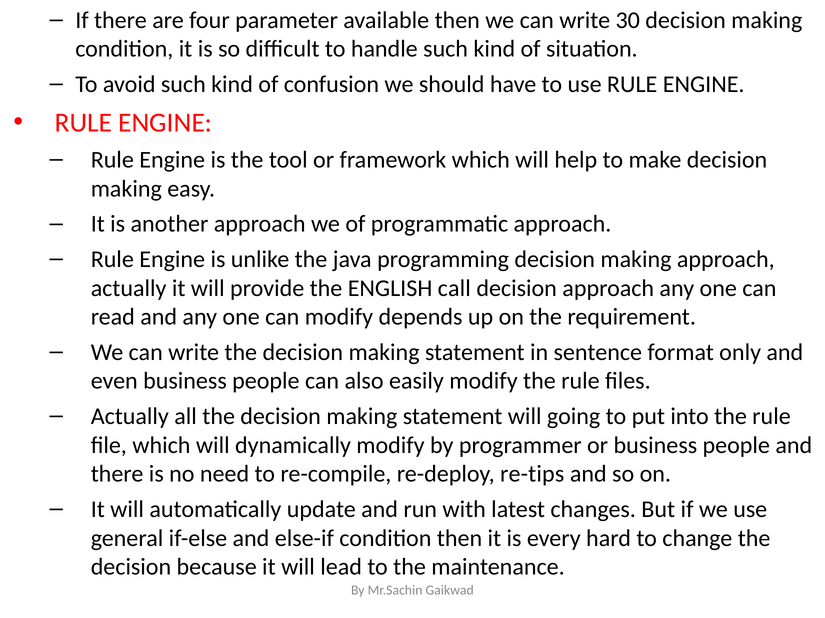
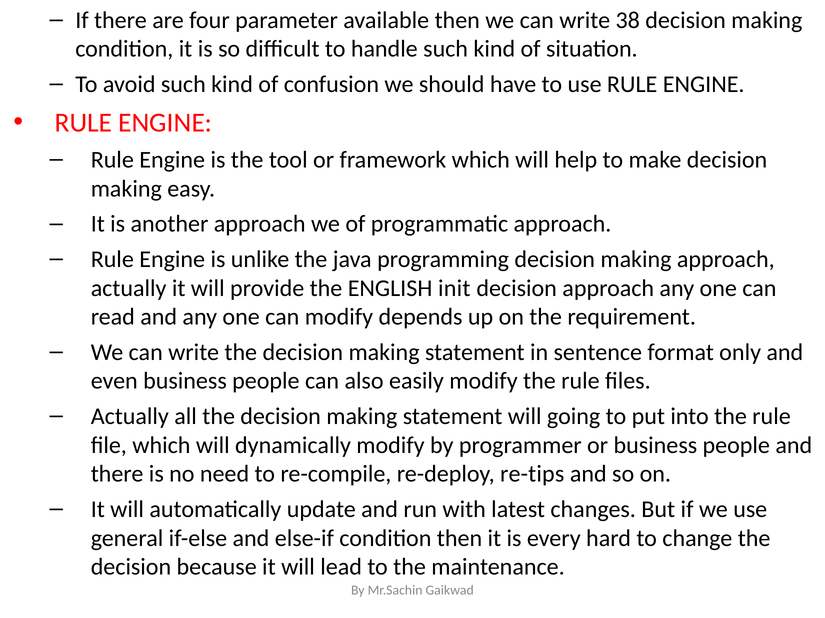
30: 30 -> 38 (628, 20)
call: call -> init (454, 288)
